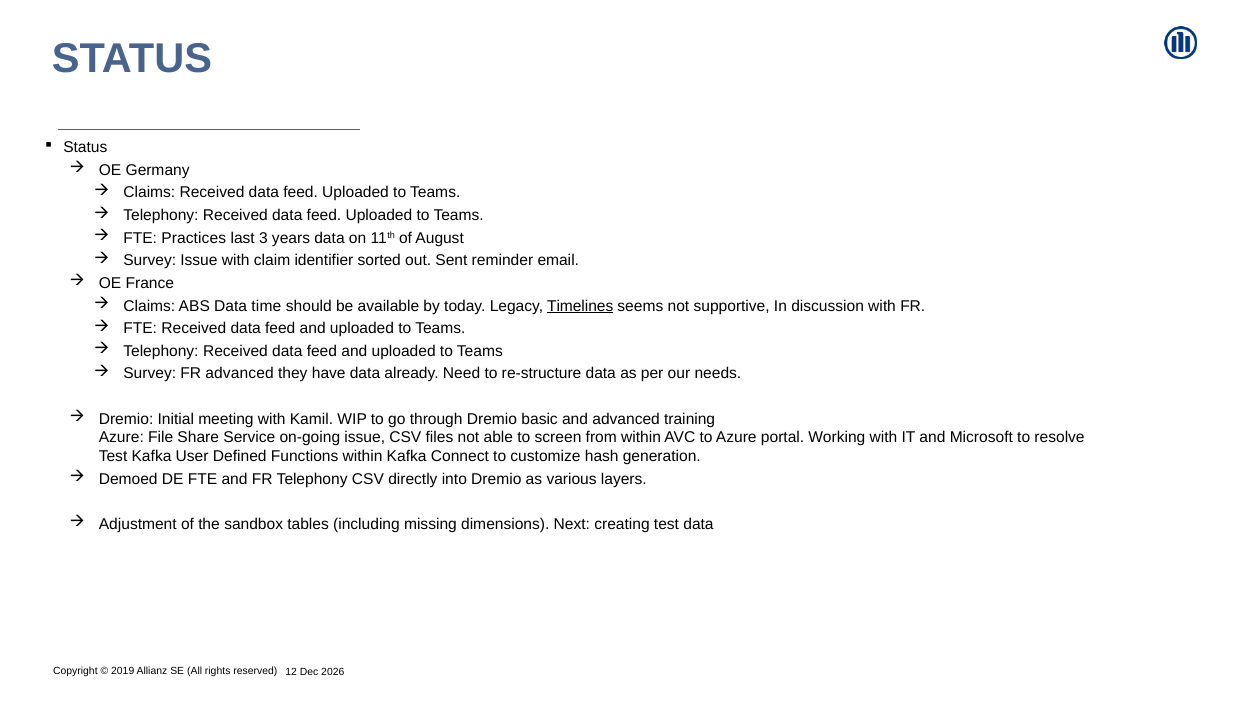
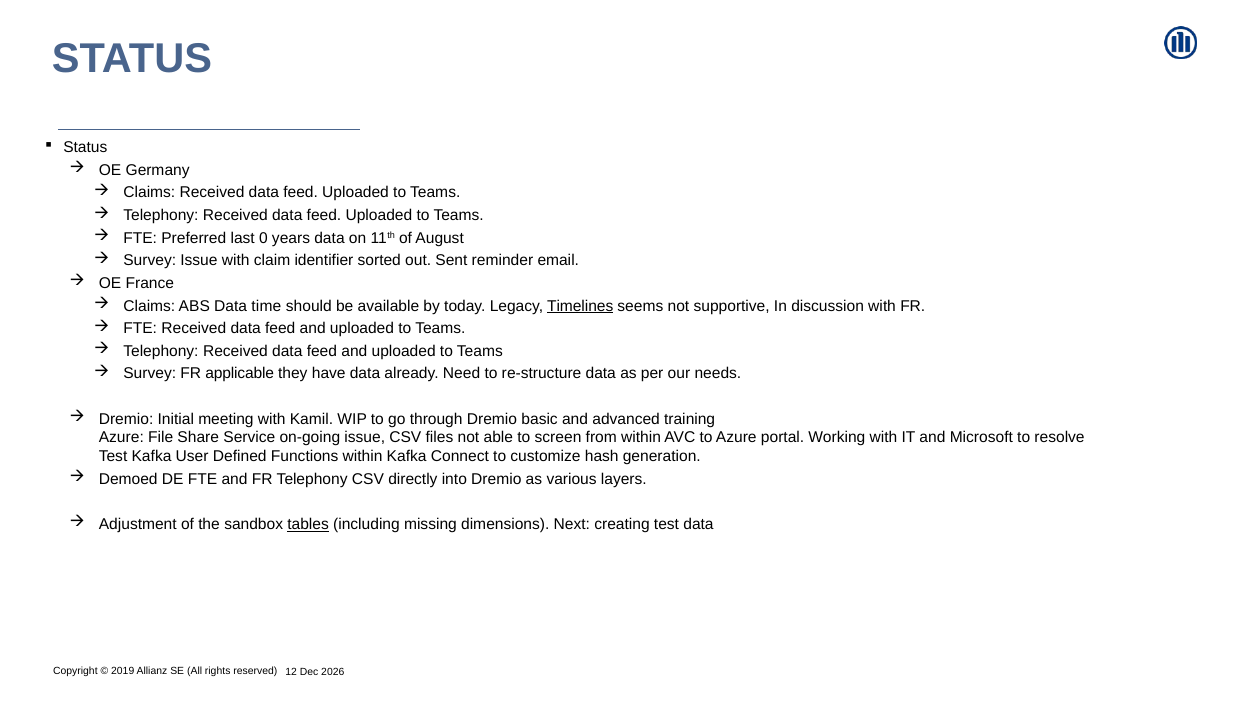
Practices: Practices -> Preferred (194, 238)
3: 3 -> 0 (263, 238)
FR advanced: advanced -> applicable (240, 374)
tables underline: none -> present (308, 524)
